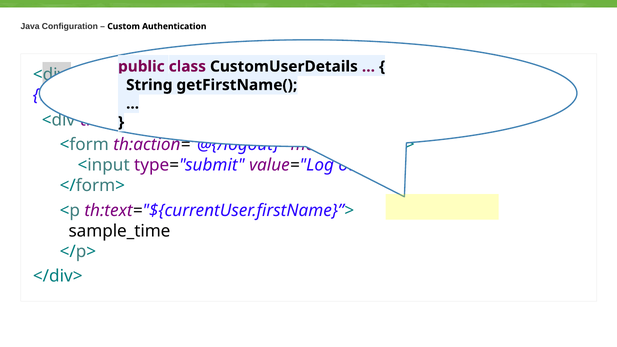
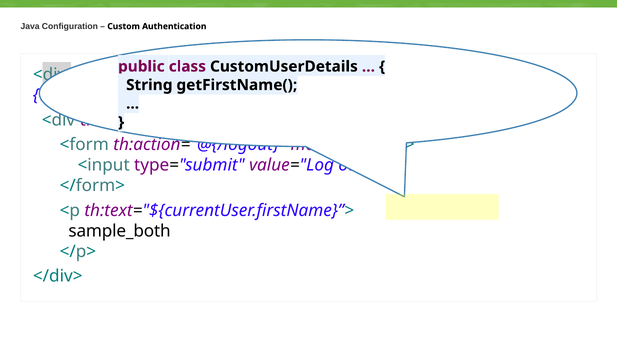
sample_time: sample_time -> sample_both (120, 231)
